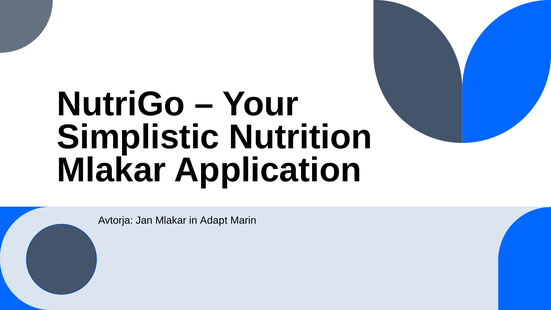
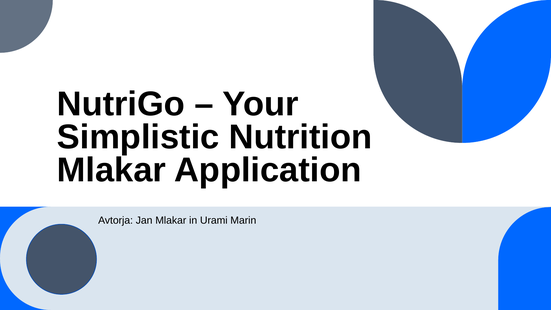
Adapt: Adapt -> Urami (214, 221)
